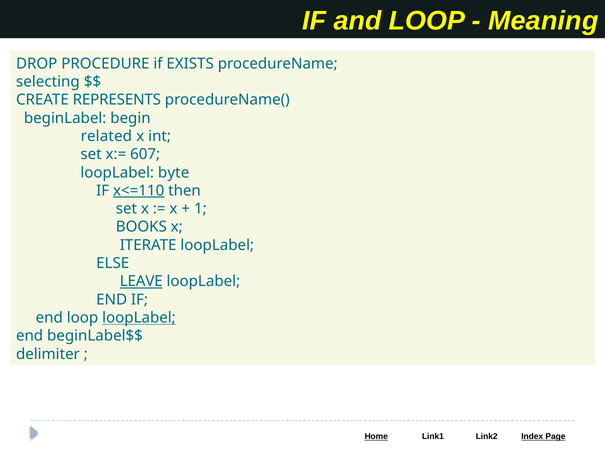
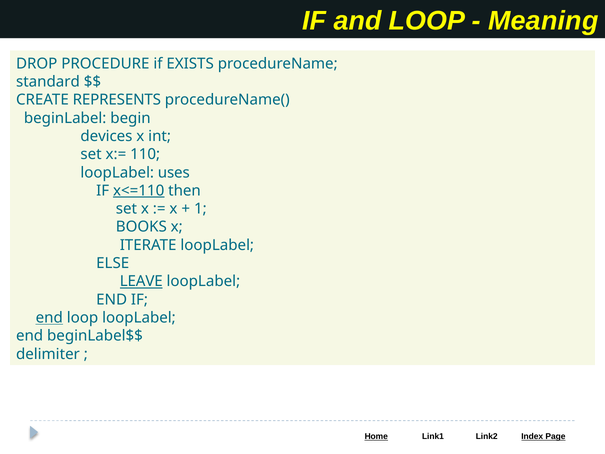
selecting: selecting -> standard (48, 82)
related: related -> devices (106, 136)
607: 607 -> 110 (145, 154)
byte: byte -> uses (174, 172)
end underline: none -> present (49, 318)
loopLabel underline: present -> none (139, 318)
